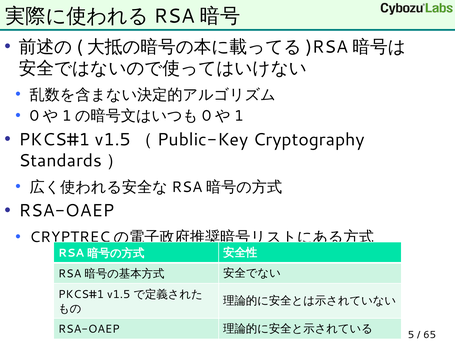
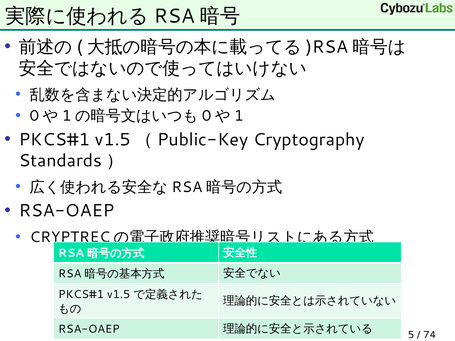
65: 65 -> 74 (430, 335)
